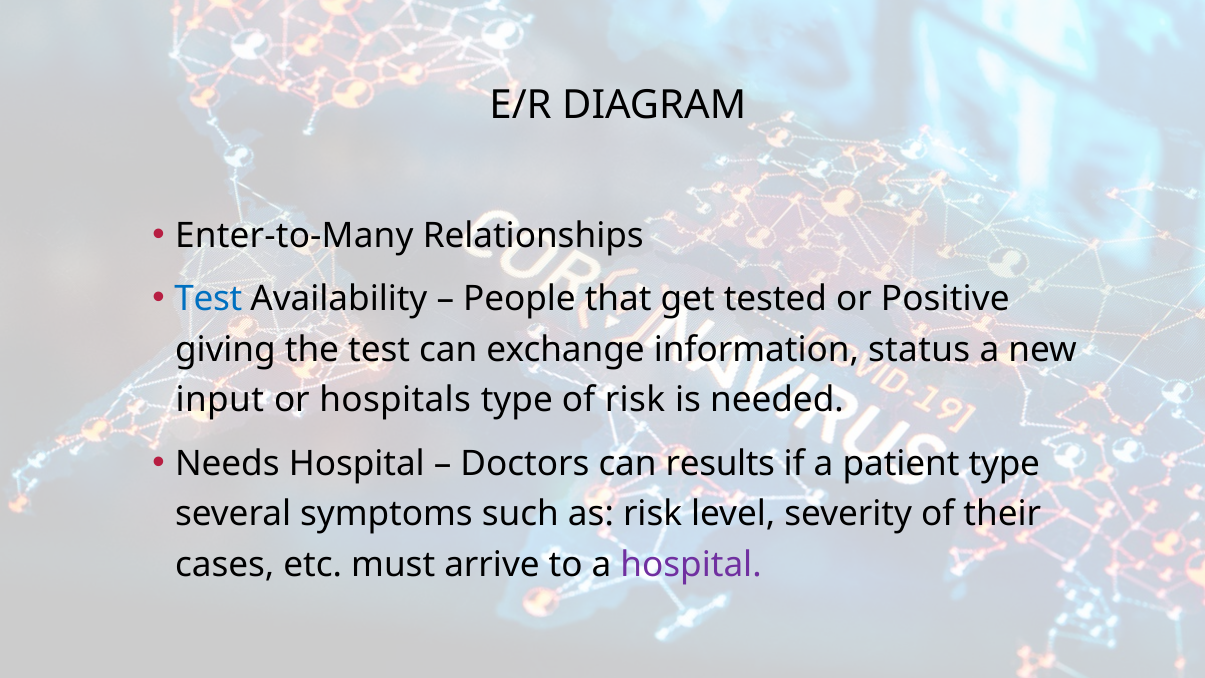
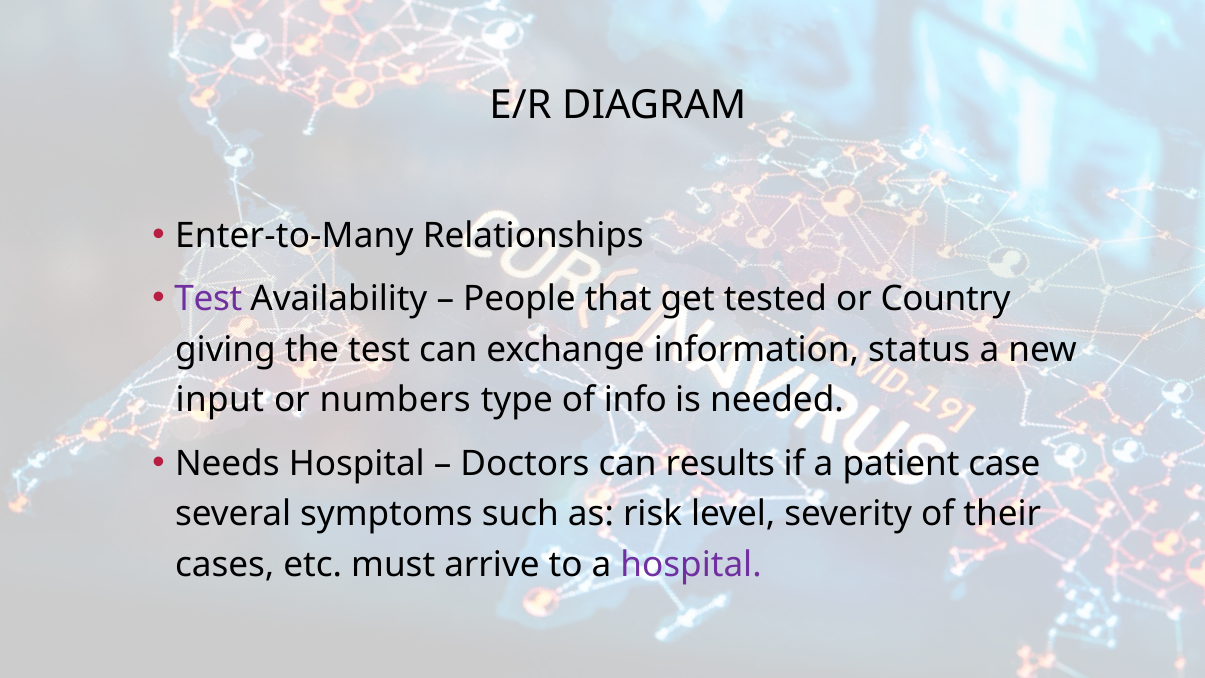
Test colour: blue -> purple (208, 299)
Positive: Positive -> Country (946, 299)
hospitals: hospitals -> numbers (395, 400)
of risk: risk -> info (635, 400)
patient type: type -> case (1004, 463)
